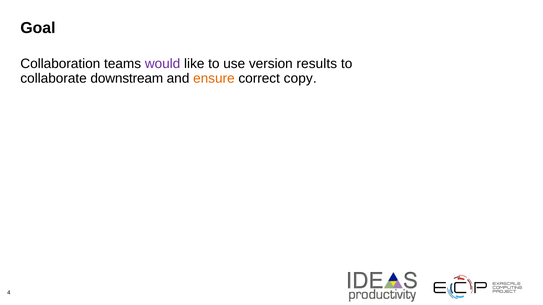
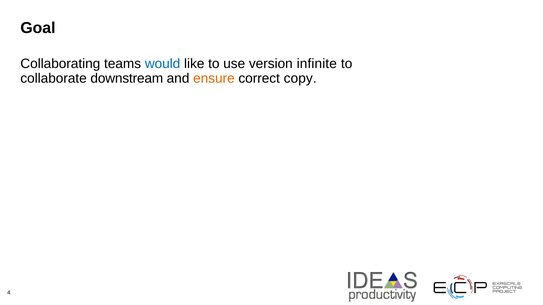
Collaboration: Collaboration -> Collaborating (60, 64)
would colour: purple -> blue (163, 64)
results: results -> infinite (317, 64)
